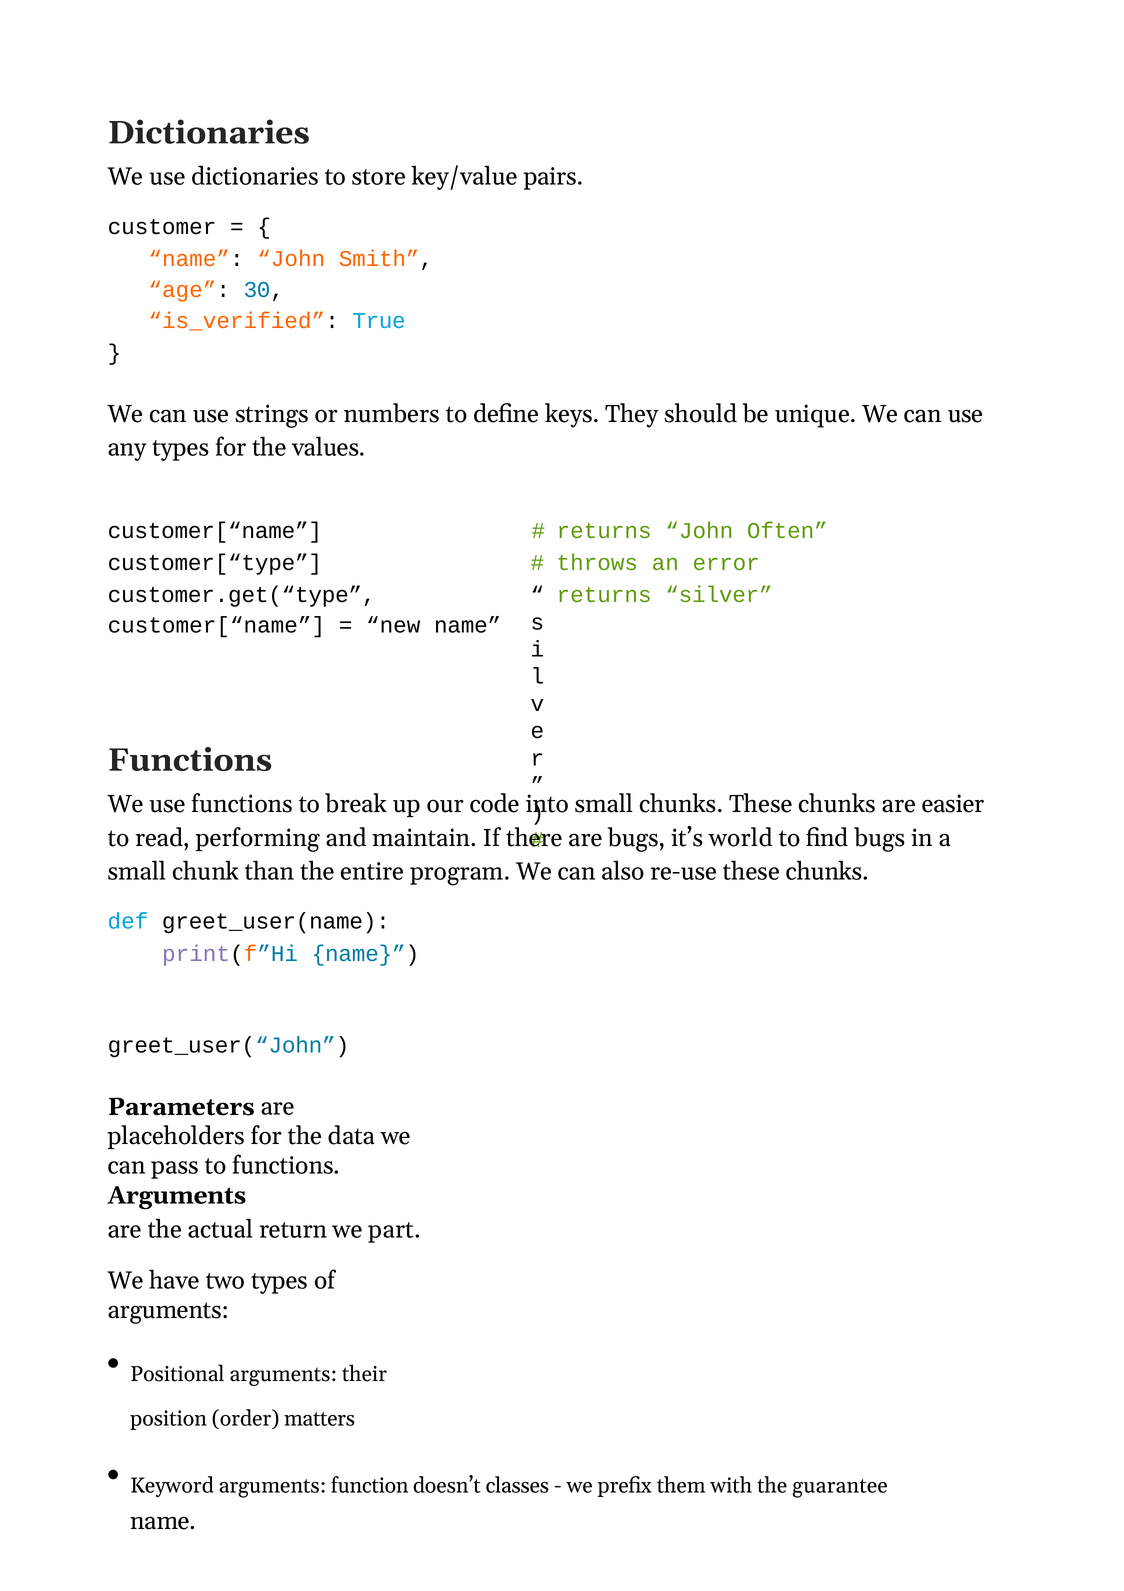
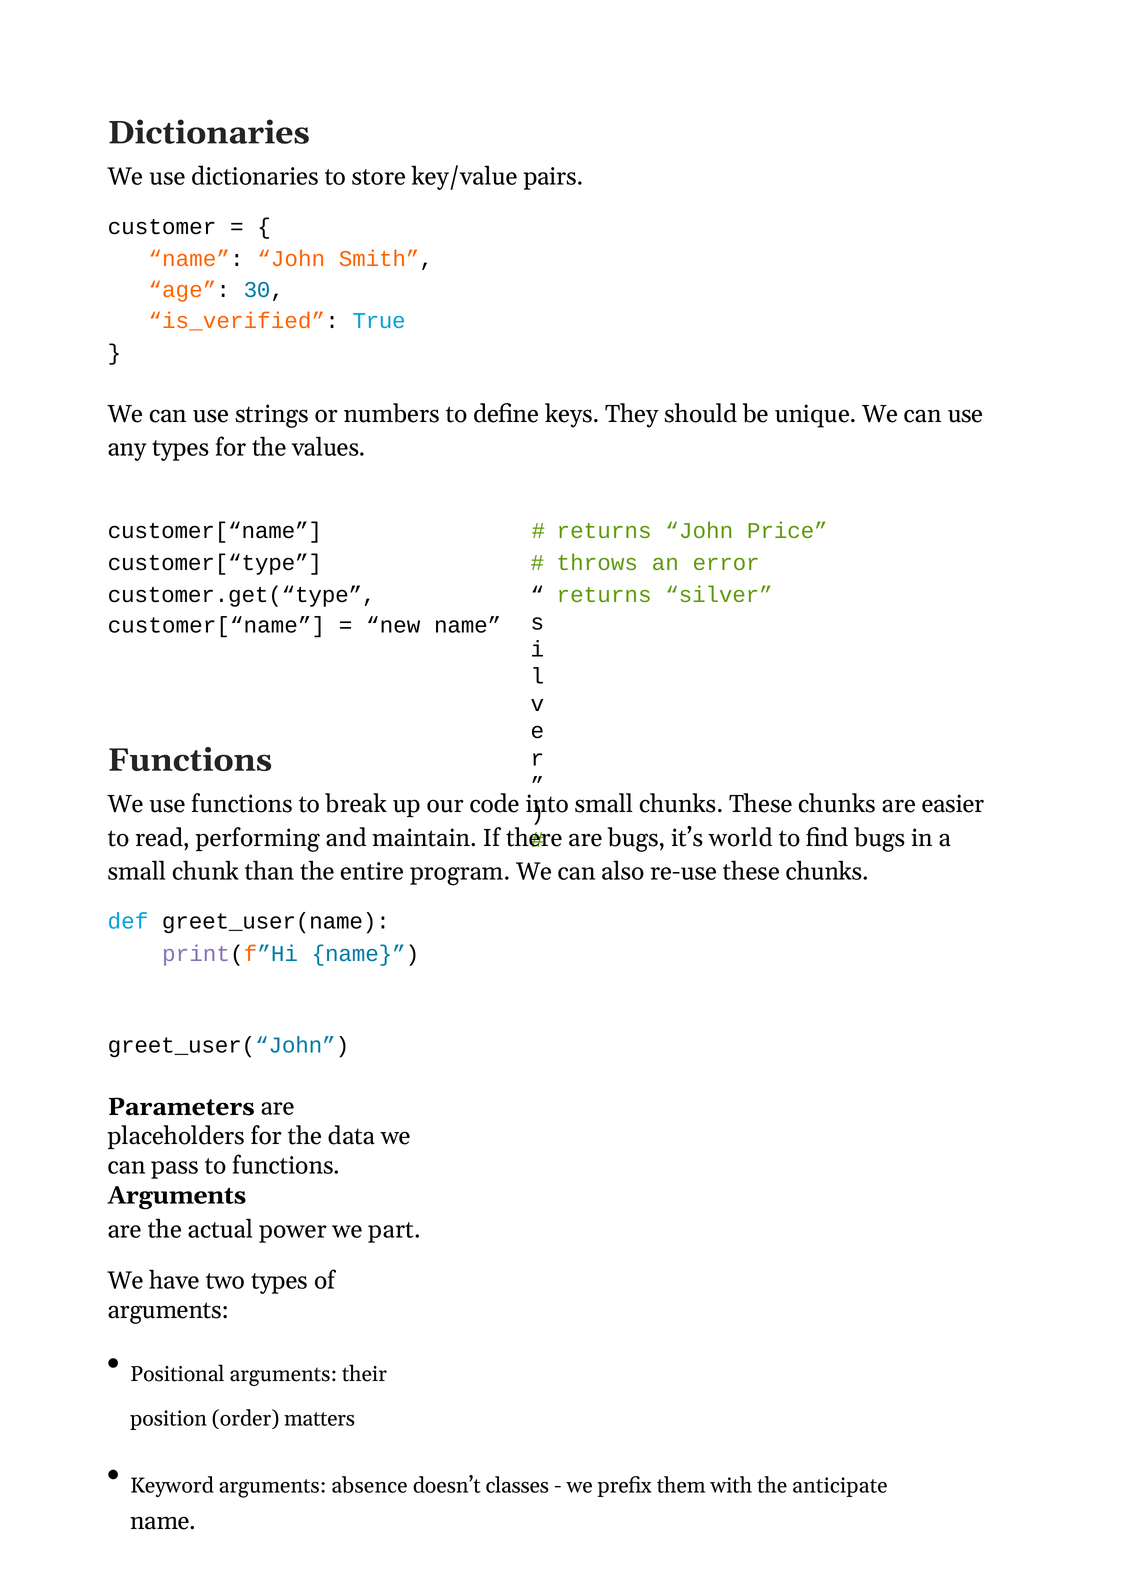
Often: Often -> Price (787, 531)
return: return -> power (293, 1229)
function: function -> absence (369, 1486)
guarantee: guarantee -> anticipate (840, 1486)
